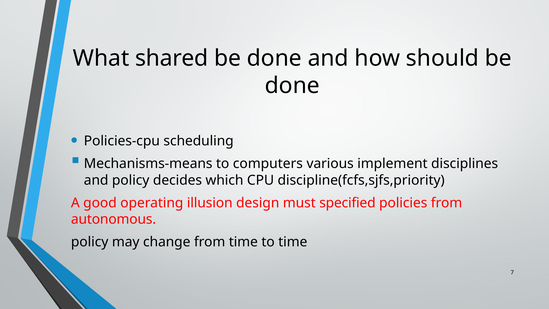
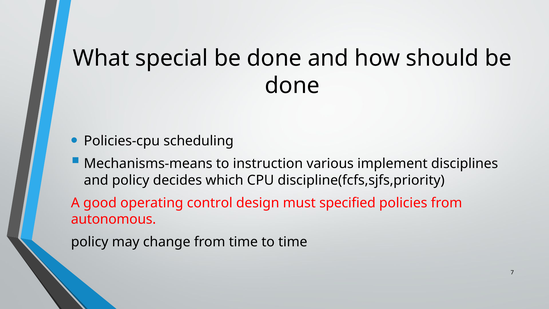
shared: shared -> special (172, 58)
computers: computers -> instruction (268, 164)
illusion: illusion -> control (210, 203)
